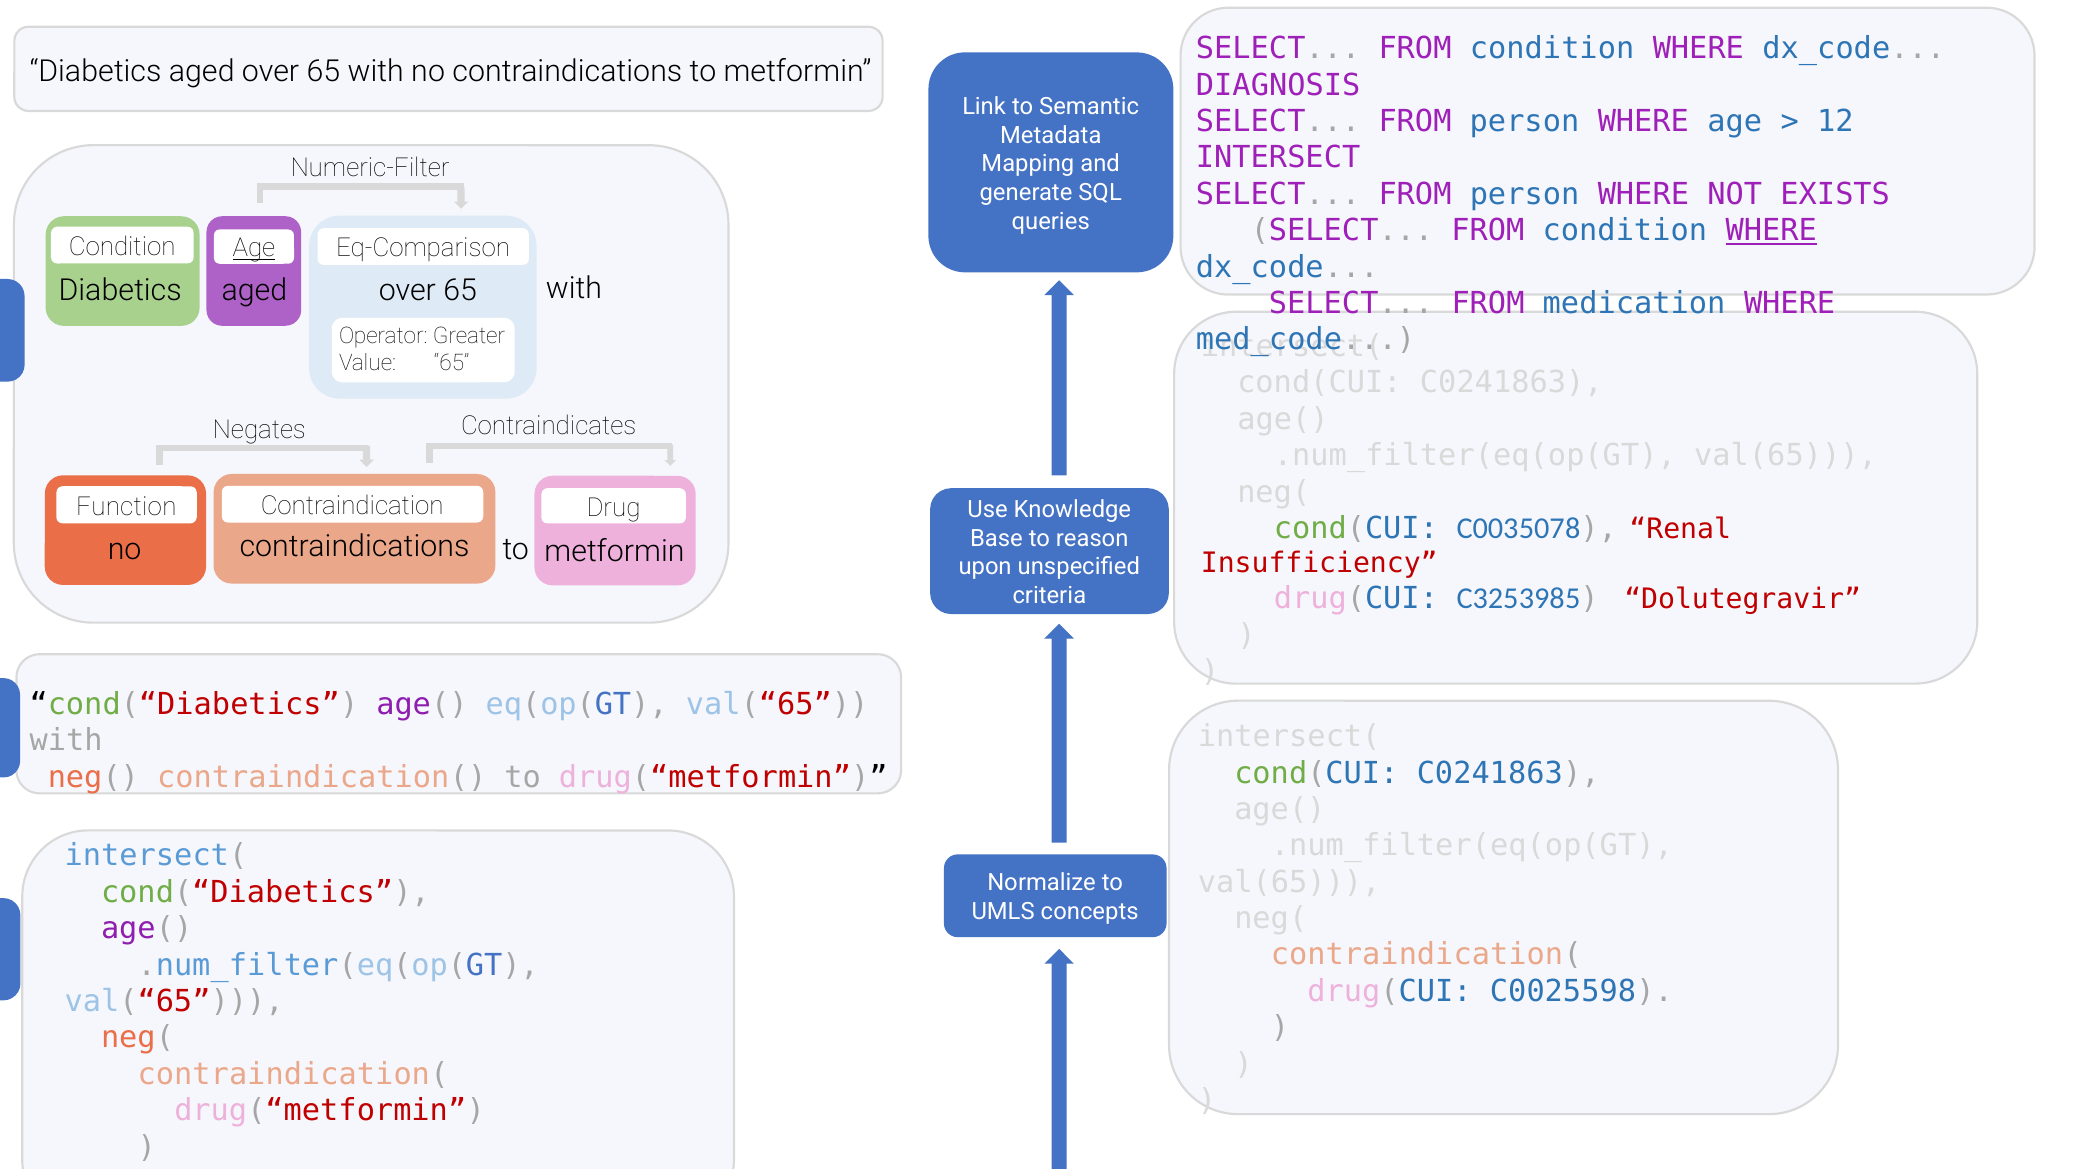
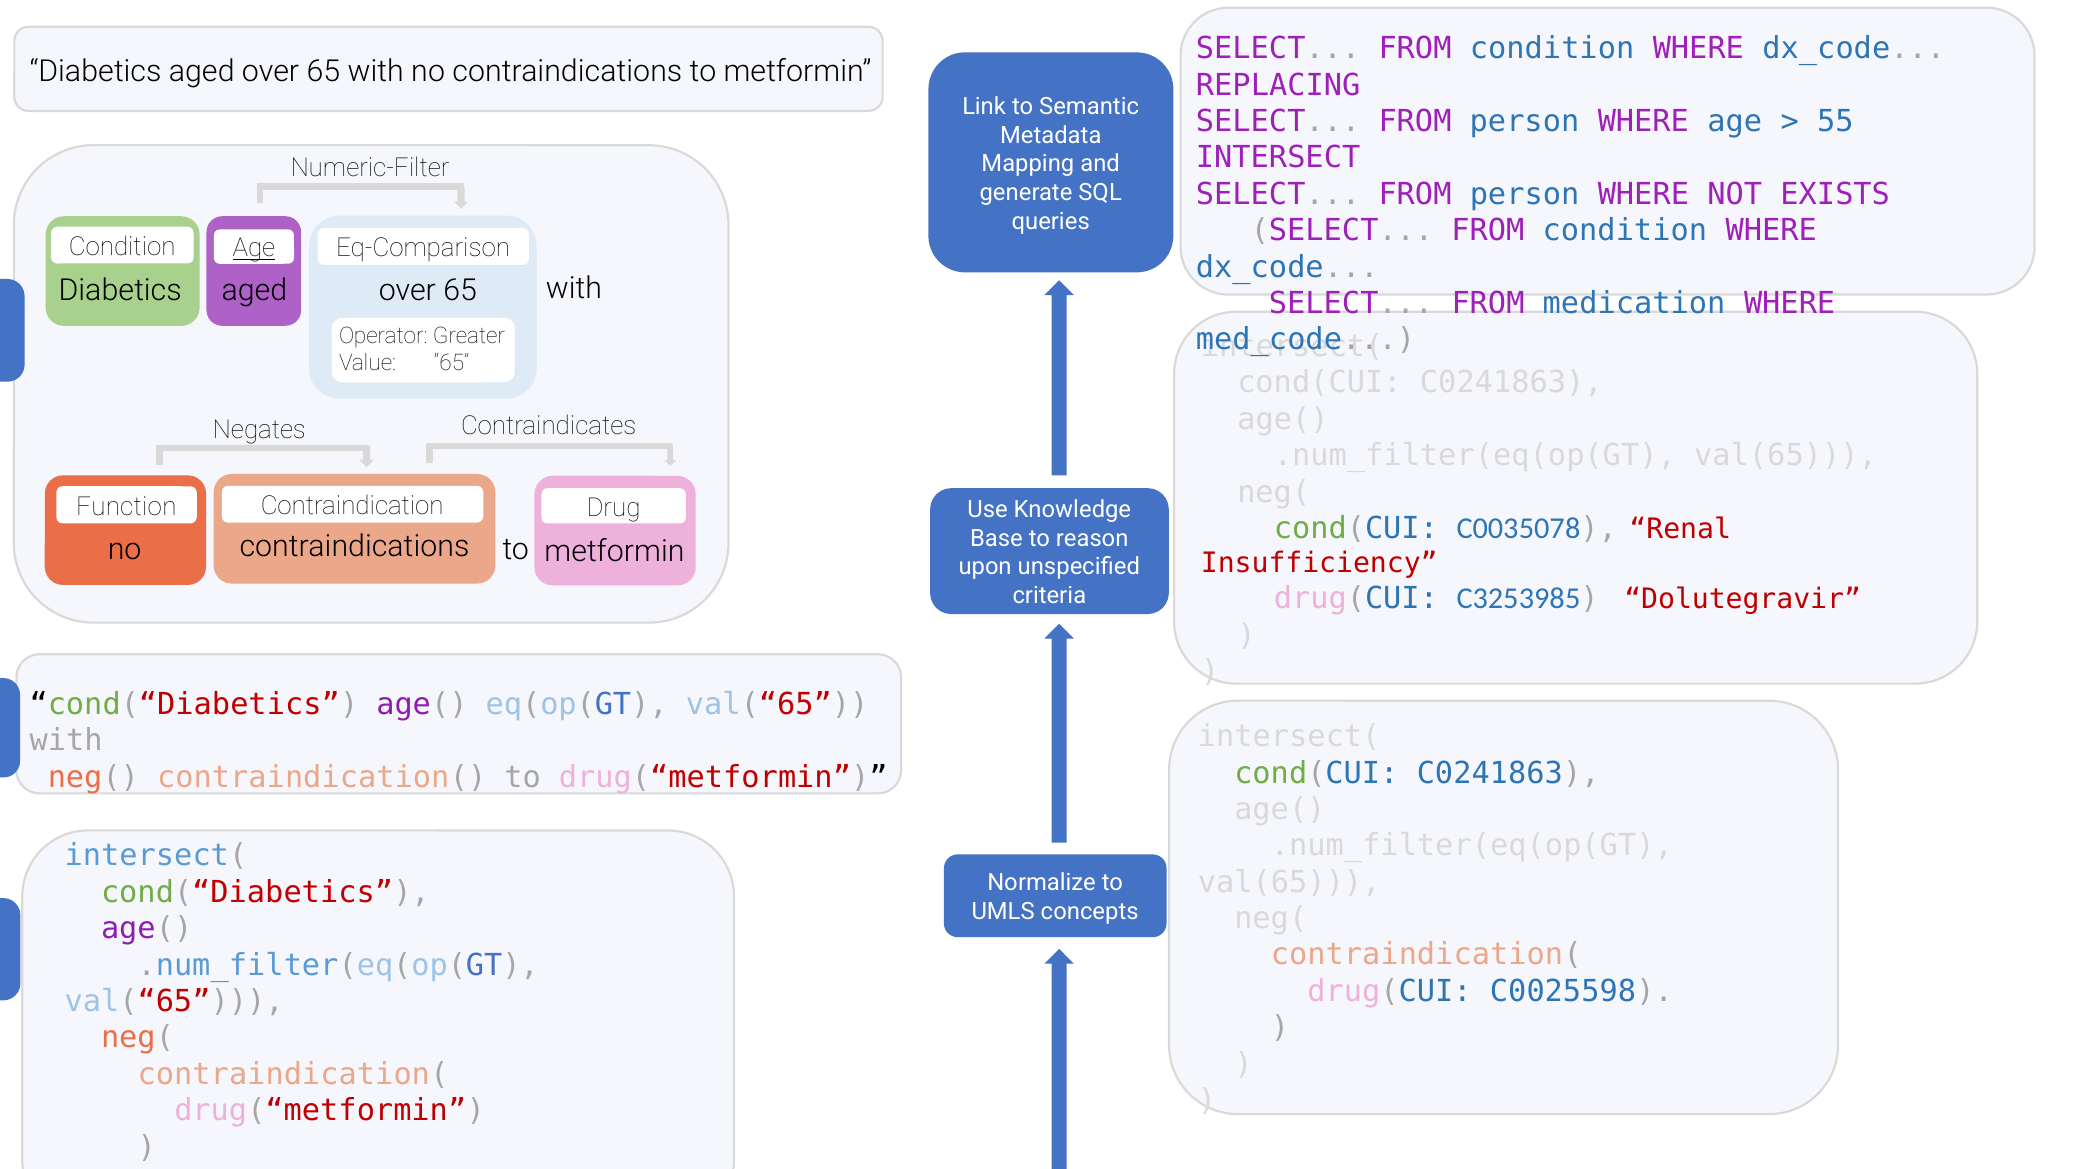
DIAGNOSIS: DIAGNOSIS -> REPLACING (1278, 85)
12: 12 -> 55 (1835, 121)
WHERE underline: present -> none (1771, 231)
